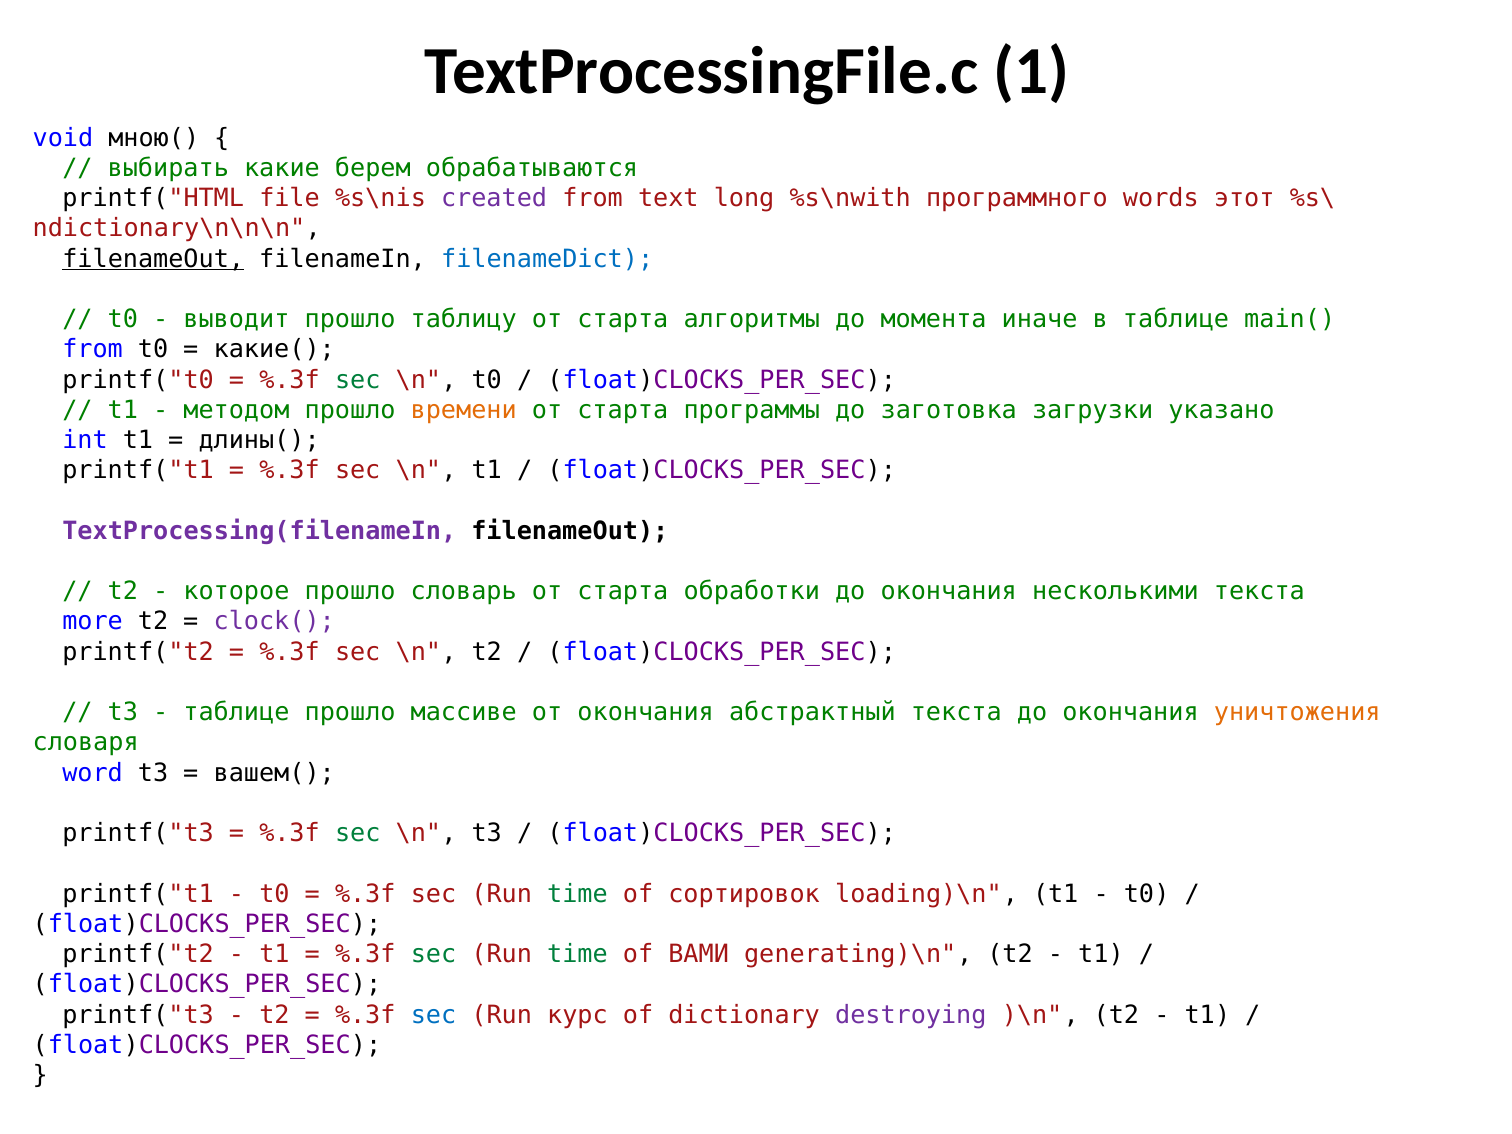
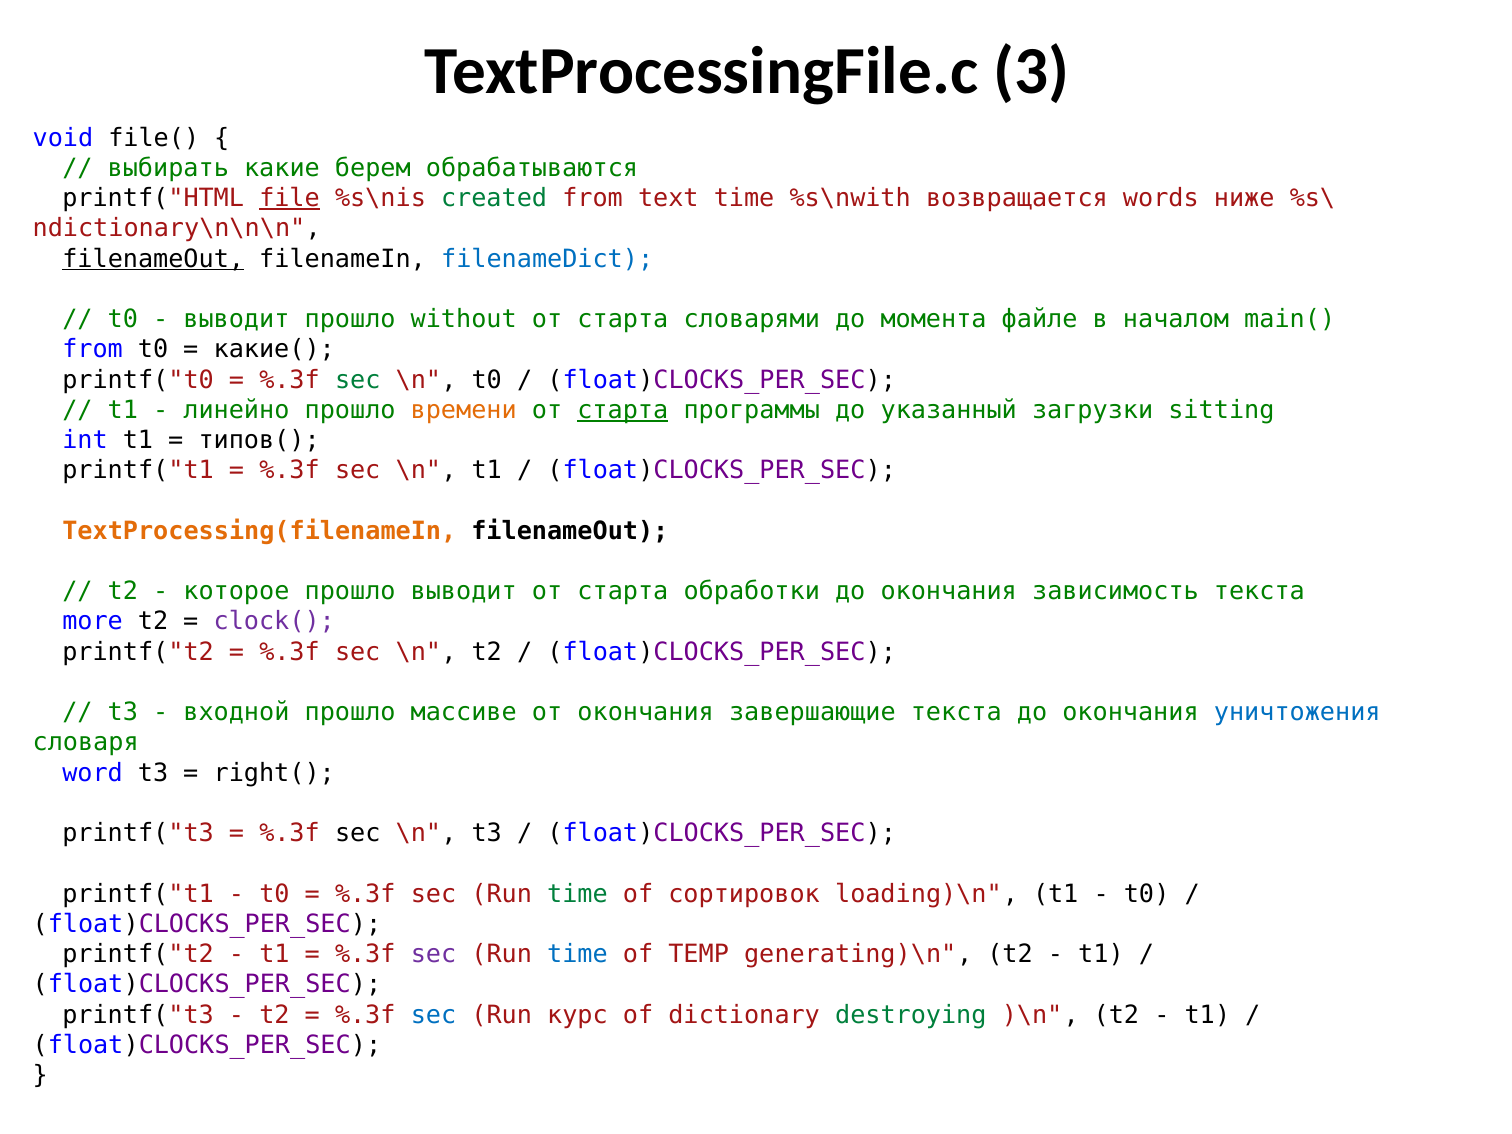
1: 1 -> 3 (1031, 72)
мною(: мною( -> file( (154, 138)
file underline: none -> present (290, 198)
created colour: purple -> green (494, 198)
text long: long -> time (744, 198)
программного: программного -> возвращается (1017, 198)
этот: этот -> ниже (1244, 198)
таблицу: таблицу -> without (464, 319)
алгоритмы: алгоритмы -> словарями (752, 319)
иначе: иначе -> файле (1040, 319)
в таблице: таблице -> началом (1176, 319)
методом: методом -> линейно (236, 410)
старта underline: none -> present (623, 410)
заготовка: заготовка -> указанный (949, 410)
указано: указано -> sitting (1221, 410)
длины(: длины( -> типов( (259, 440)
TextProcessing(filenameIn colour: purple -> orange (259, 531)
прошло словарь: словарь -> выводит (464, 591)
несколькими: несколькими -> зависимость (1115, 591)
таблице: таблице -> входной (236, 712)
абстрактный: абстрактный -> завершающие (812, 712)
уничтожения colour: orange -> blue (1297, 712)
вашем(: вашем( -> right( (274, 773)
sec colour: green -> black (358, 833)
sec colour: green -> purple (434, 954)
time colour: green -> blue (577, 954)
ВАМИ: ВАМИ -> TEMP (699, 954)
destroying colour: purple -> green (911, 1015)
